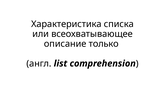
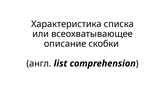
только: только -> скобки (104, 44)
